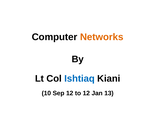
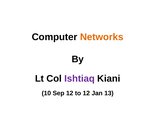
Ishtiaq colour: blue -> purple (79, 78)
